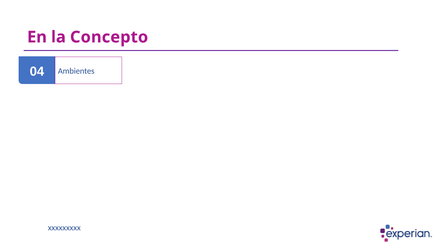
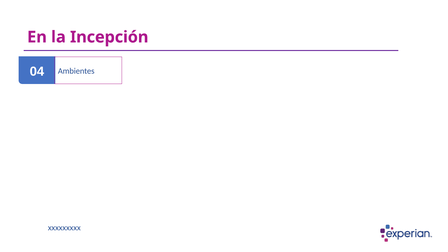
Concepto: Concepto -> Incepción (109, 37)
